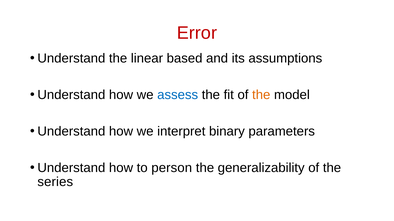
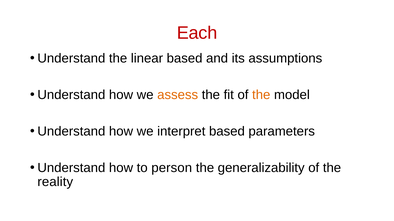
Error: Error -> Each (197, 33)
assess colour: blue -> orange (178, 95)
interpret binary: binary -> based (227, 132)
series: series -> reality (55, 182)
